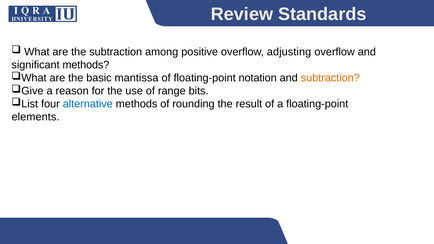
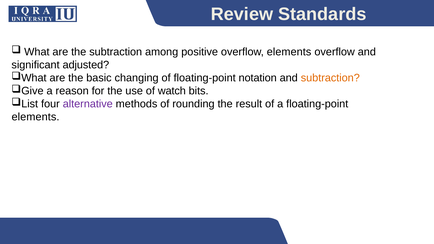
overflow adjusting: adjusting -> elements (289, 52)
significant methods: methods -> adjusted (86, 65)
mantissa: mantissa -> changing (137, 78)
range: range -> watch (172, 91)
alternative colour: blue -> purple (88, 104)
